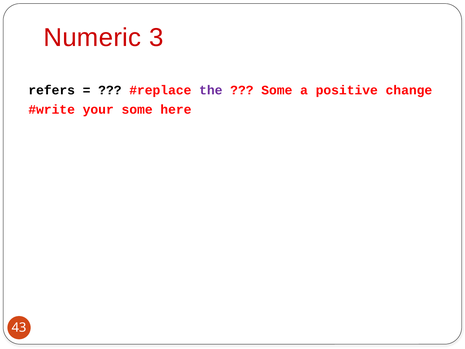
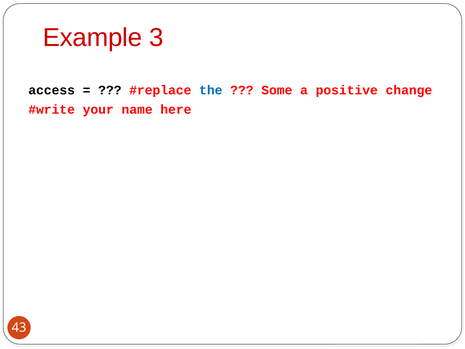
Numeric: Numeric -> Example (93, 38)
refers: refers -> access (52, 90)
the colour: purple -> blue (211, 90)
your some: some -> name (137, 109)
